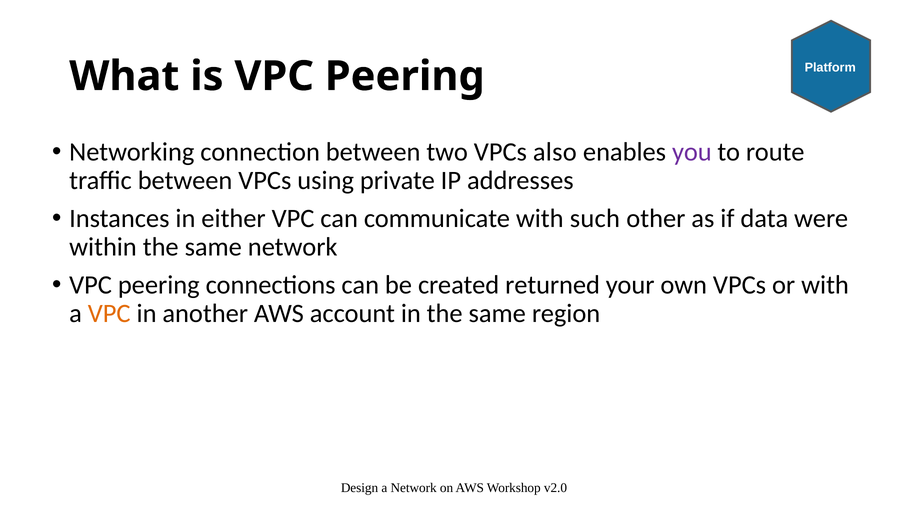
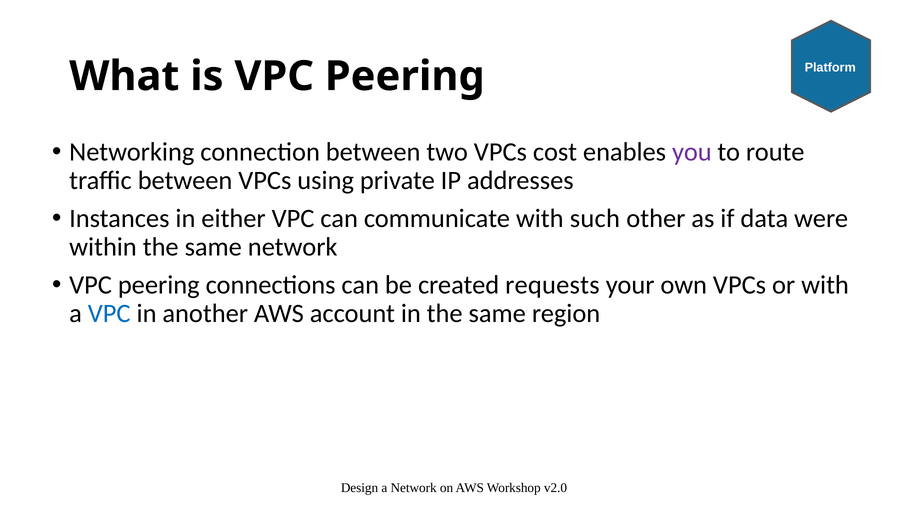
also: also -> cost (555, 152)
returned: returned -> requests (552, 285)
VPC colour: orange -> blue (109, 313)
